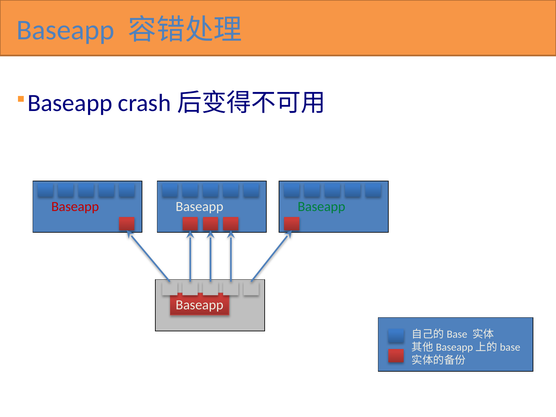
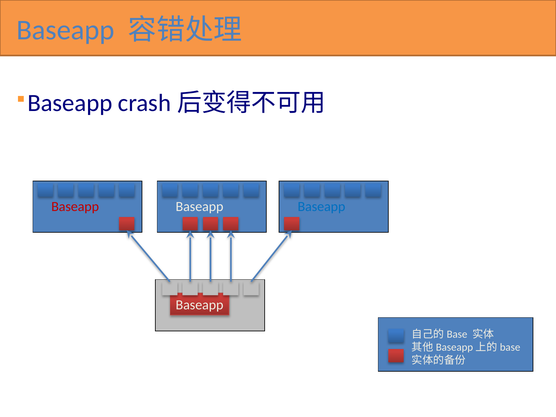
Baseapp colour: green -> blue (321, 206)
